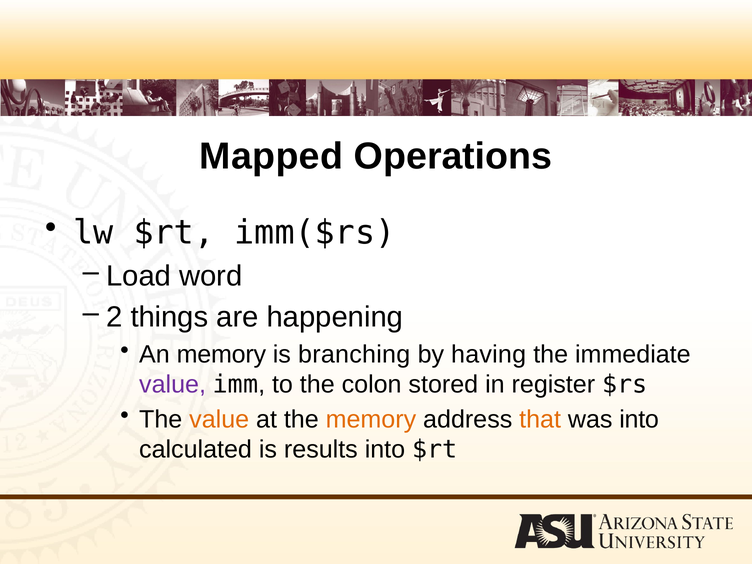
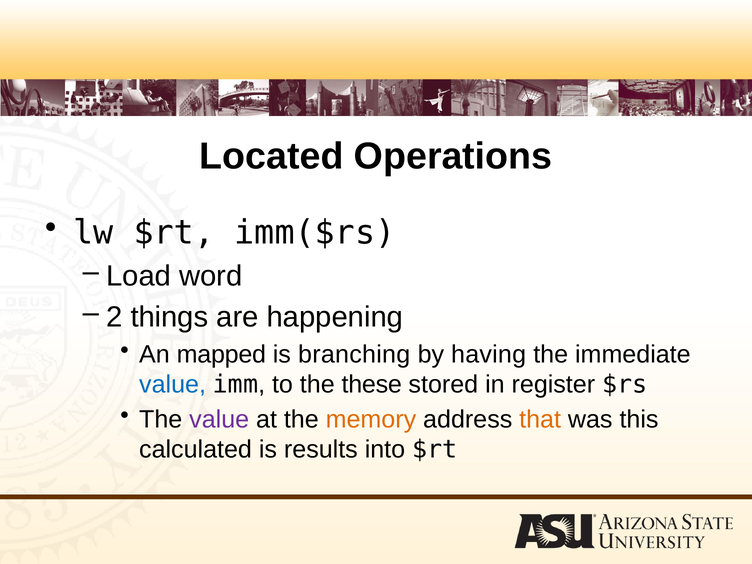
Mapped: Mapped -> Located (271, 156)
An memory: memory -> mapped (221, 354)
value colour: purple -> blue (173, 385)
colon: colon -> these (372, 385)
value colour: orange -> purple (219, 420)
was into: into -> this (639, 420)
